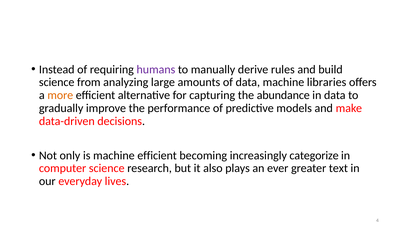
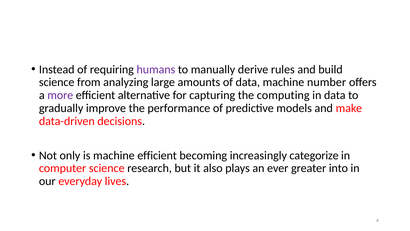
libraries: libraries -> number (327, 82)
more colour: orange -> purple (60, 95)
abundance: abundance -> computing (283, 95)
text: text -> into (338, 168)
